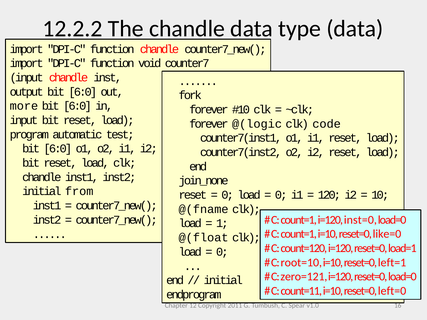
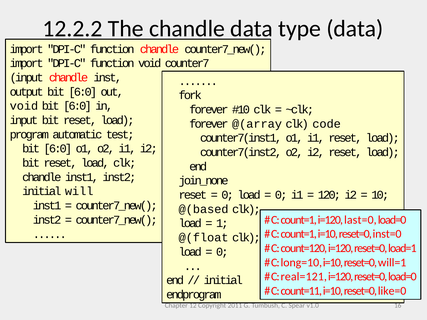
more: more -> void (24, 106)
@(logic: @(logic -> @(array (257, 124)
from: from -> will (79, 192)
@(fname: @(fname -> @(based (204, 209)
inst=0: inst=0 -> last=0 (360, 220)
like=0: like=0 -> inst=0 (387, 234)
root=10: root=10 -> long=10 (301, 263)
left=1: left=1 -> will=1 (392, 263)
zero=121: zero=121 -> real=121 (304, 277)
left=0: left=0 -> like=0 (392, 291)
